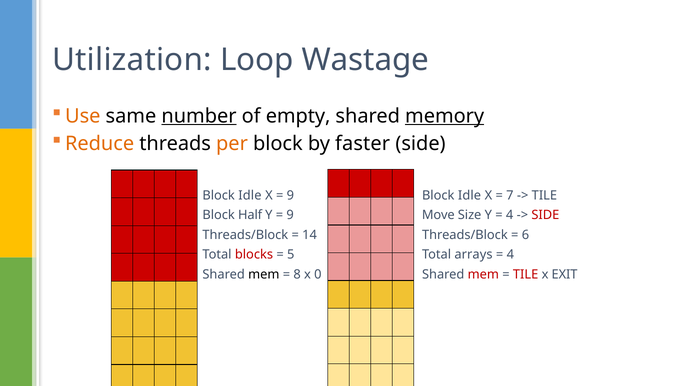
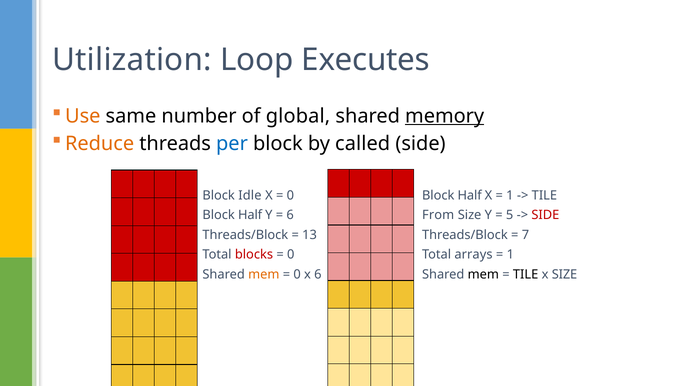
Wastage: Wastage -> Executes (365, 60)
number underline: present -> none (199, 116)
empty: empty -> global (298, 116)
per colour: orange -> blue (232, 143)
faster: faster -> called (363, 143)
9: 9 -> 0 (290, 195)
Idle: Idle -> Half (470, 195)
7: 7 -> 1 (510, 195)
9: 9 -> 6 (290, 215)
Move: Move -> From (438, 215)
4: 4 -> 5 (510, 215)
14: 14 -> 13 (310, 235)
6: 6 -> 7 (525, 235)
5: 5 -> 0 (291, 254)
4: 4 -> 1 (510, 254)
mem colour: black -> orange (264, 274)
8: 8 -> 0 (297, 274)
x 0: 0 -> 6 (318, 274)
mem colour: red -> black (483, 274)
TILE colour: red -> black (526, 274)
x EXIT: EXIT -> SIZE (565, 274)
